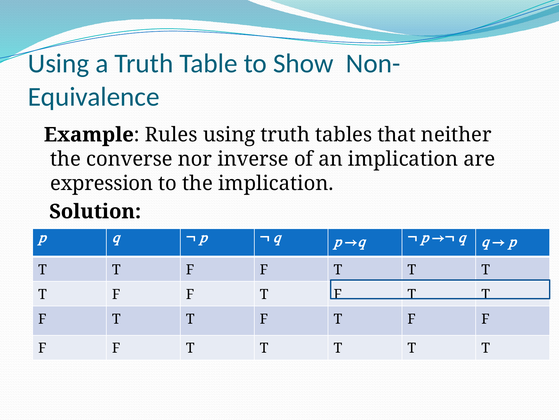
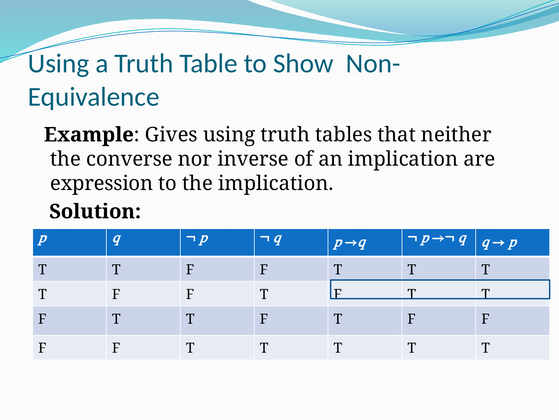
Rules: Rules -> Gives (171, 135)
